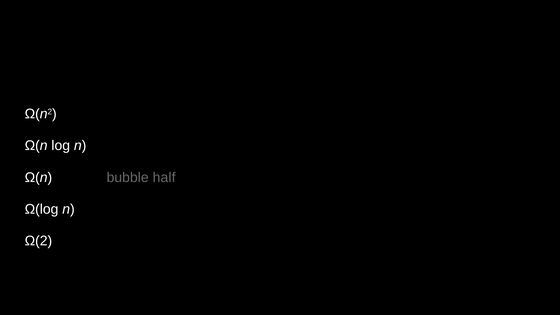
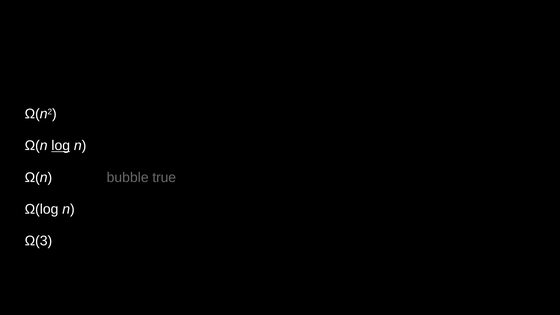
log underline: none -> present (61, 146)
half: half -> true (164, 177)
Ω(2: Ω(2 -> Ω(3 (38, 241)
